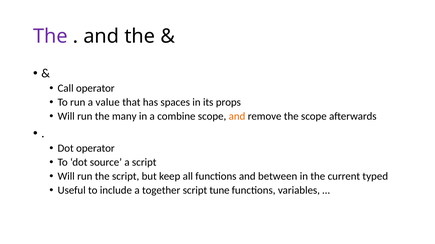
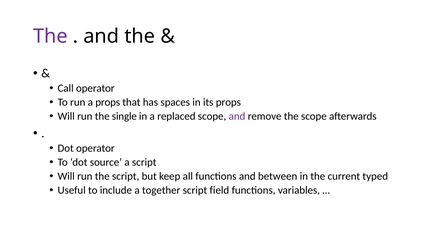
a value: value -> props (108, 103)
many: many -> single (124, 117)
combine: combine -> replaced (176, 117)
and colour: orange -> purple (237, 117)
tune: tune -> field (219, 191)
